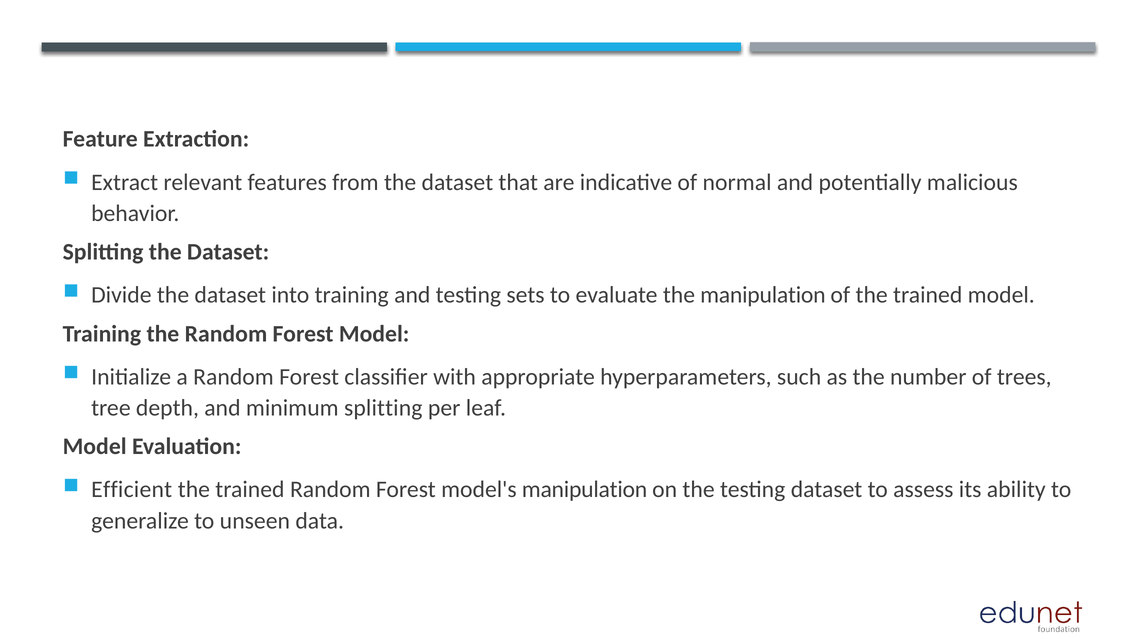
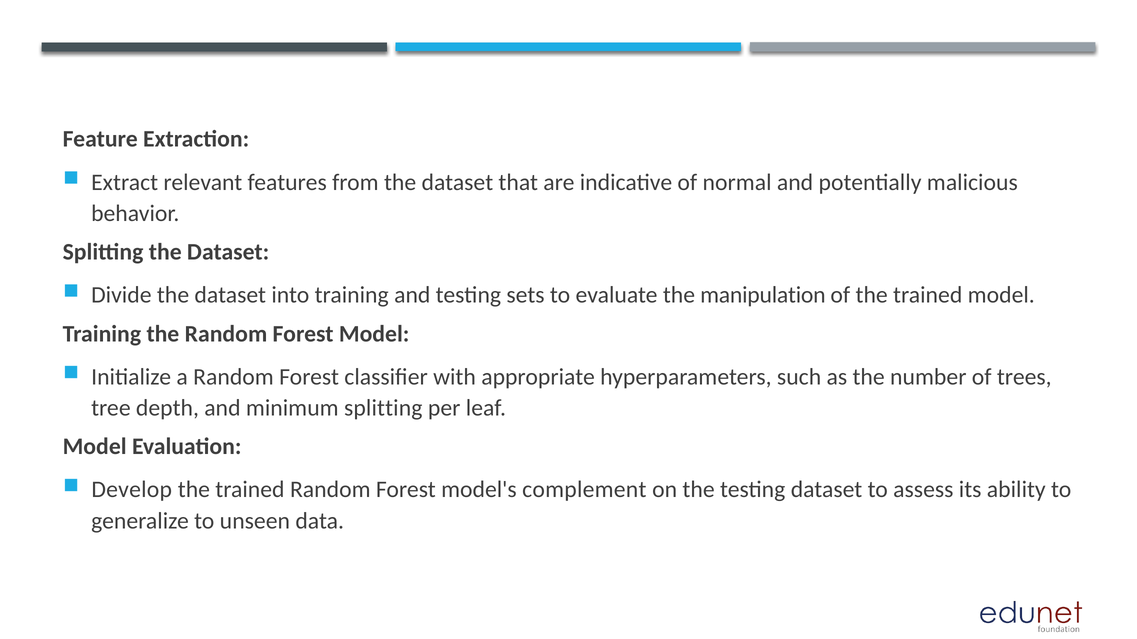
Efficient: Efficient -> Develop (132, 490)
model's manipulation: manipulation -> complement (584, 490)
